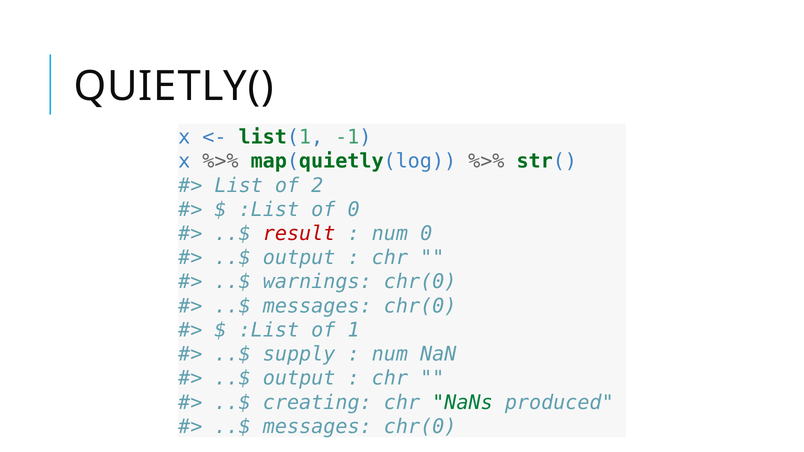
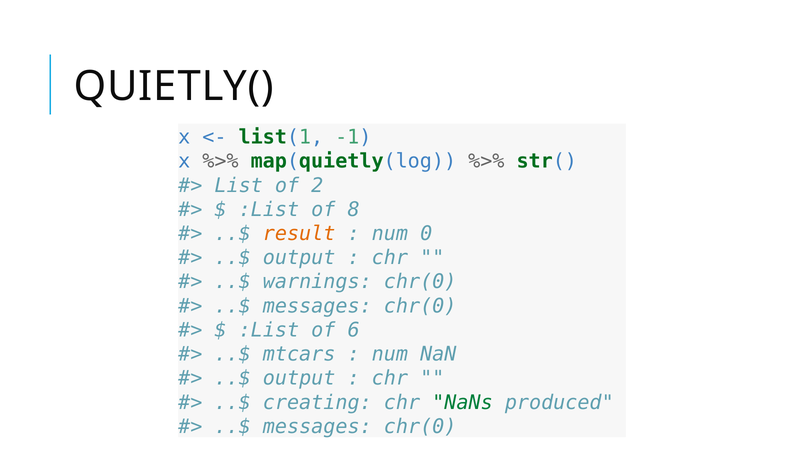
of 0: 0 -> 8 (354, 210)
result colour: red -> orange (299, 234)
1: 1 -> 6 (354, 330)
supply: supply -> mtcars (299, 354)
